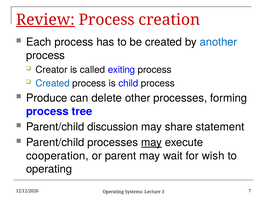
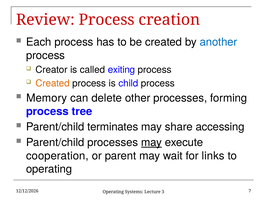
Review underline: present -> none (45, 20)
Created colour: blue -> orange (53, 83)
Produce: Produce -> Memory (47, 98)
discussion: discussion -> terminates (113, 127)
statement: statement -> accessing (220, 127)
wish: wish -> links (213, 156)
